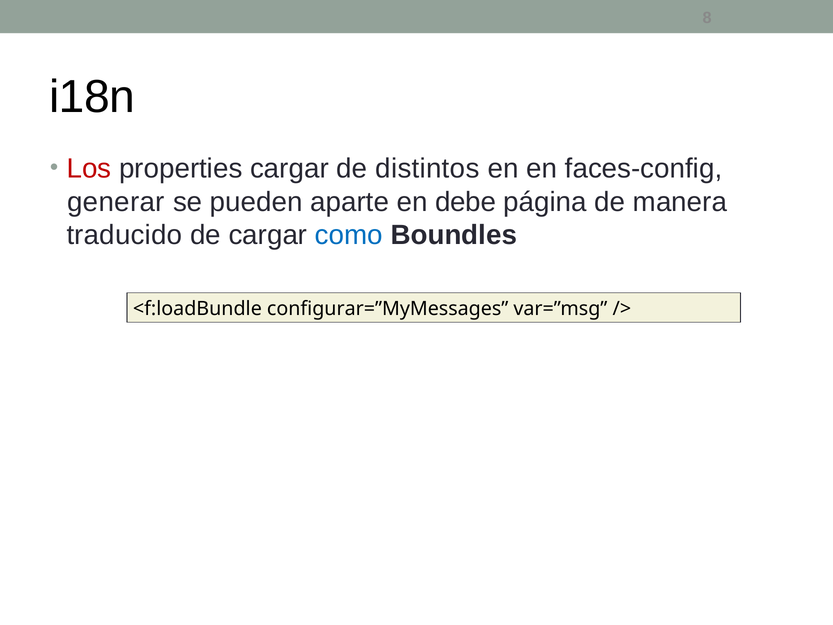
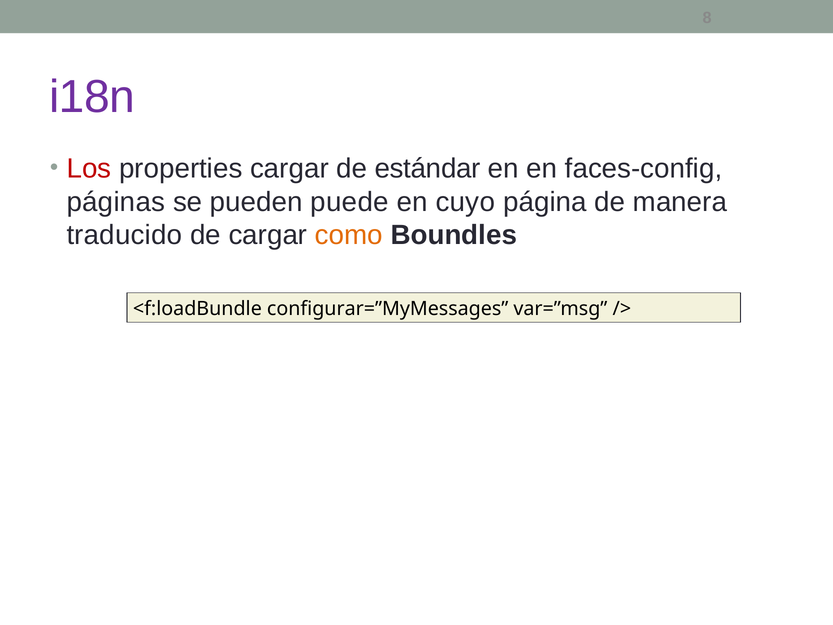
i18n colour: black -> purple (92, 97)
distintos: distintos -> estándar (428, 169)
generar: generar -> páginas (116, 202)
aparte: aparte -> puede (350, 202)
debe: debe -> cuyo (465, 202)
como colour: blue -> orange (349, 235)
